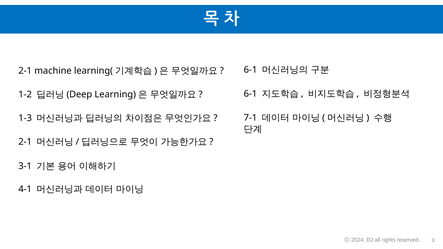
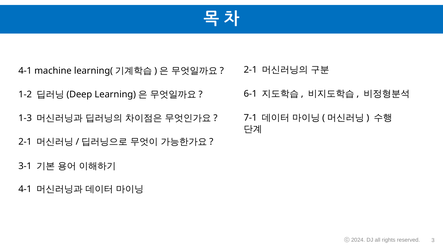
6-1: 6-1 -> 2-1 (250, 70)
2-1: 2-1 -> 4-1 (25, 71)
